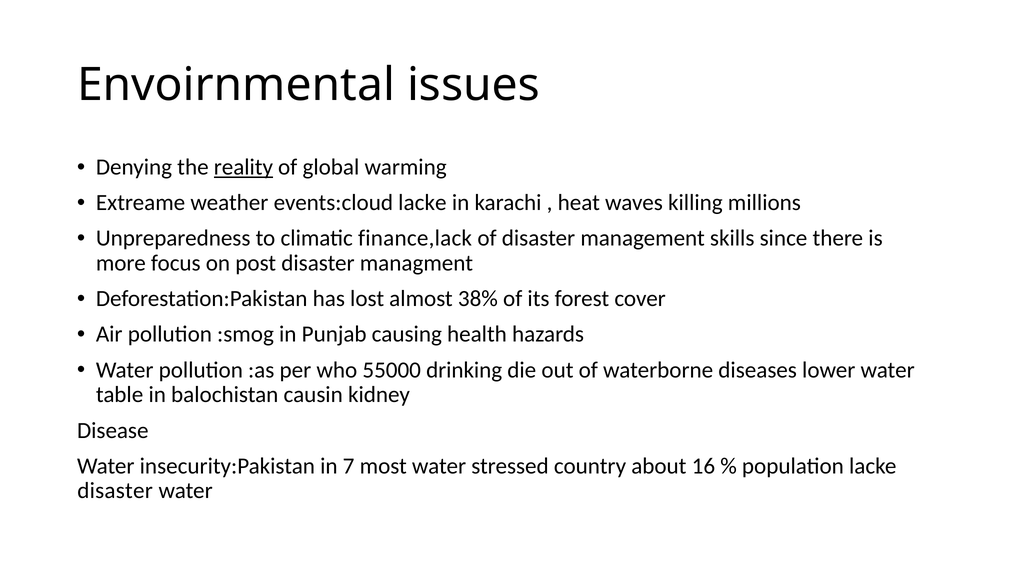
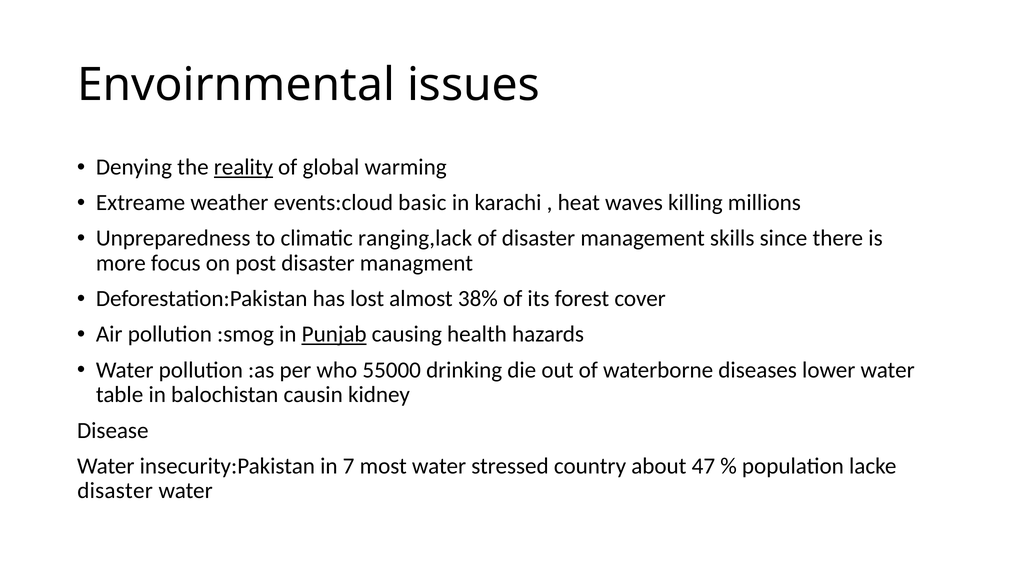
events:cloud lacke: lacke -> basic (422, 203)
finance,lack: finance,lack -> ranging,lack (415, 238)
Punjab underline: none -> present (334, 334)
16: 16 -> 47 (703, 466)
